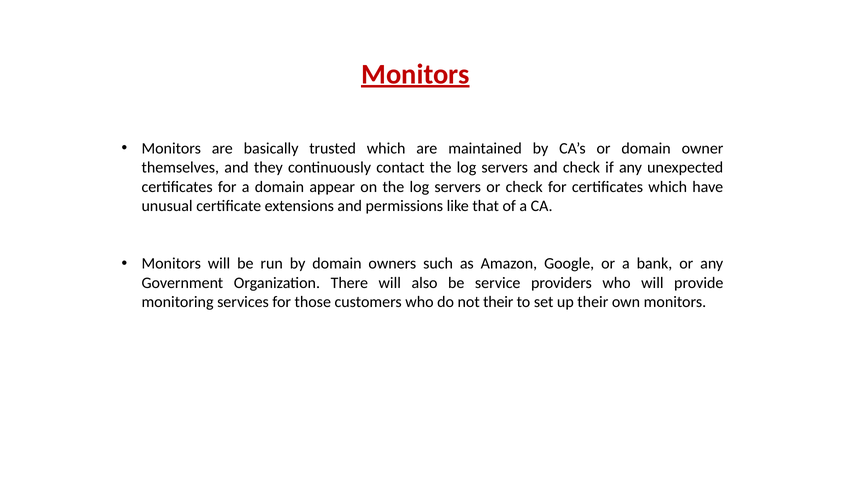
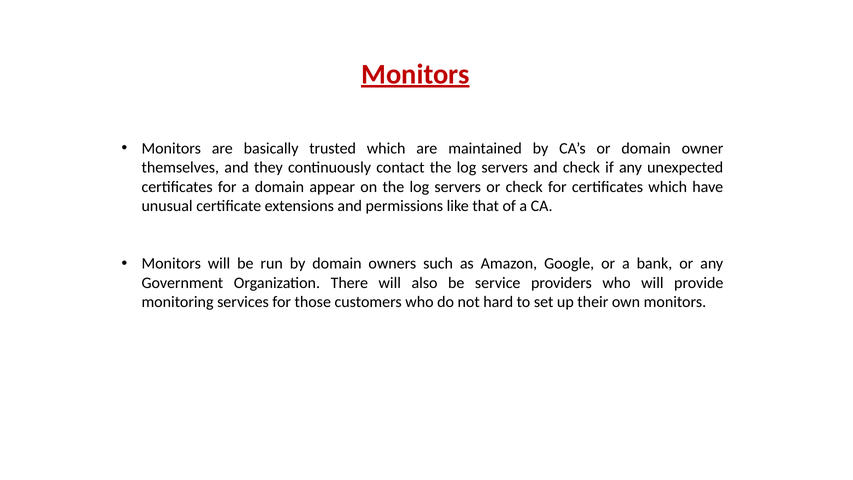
not their: their -> hard (498, 302)
